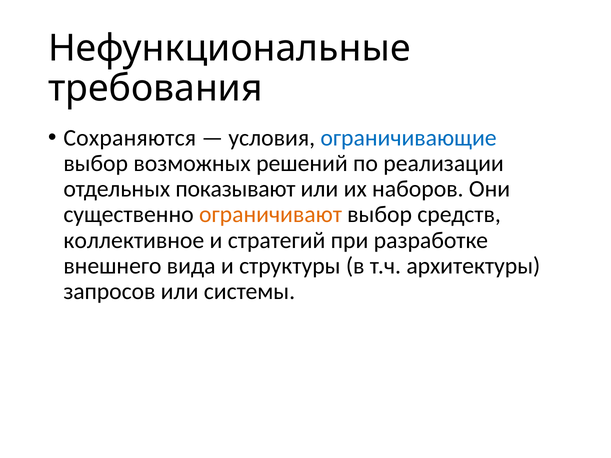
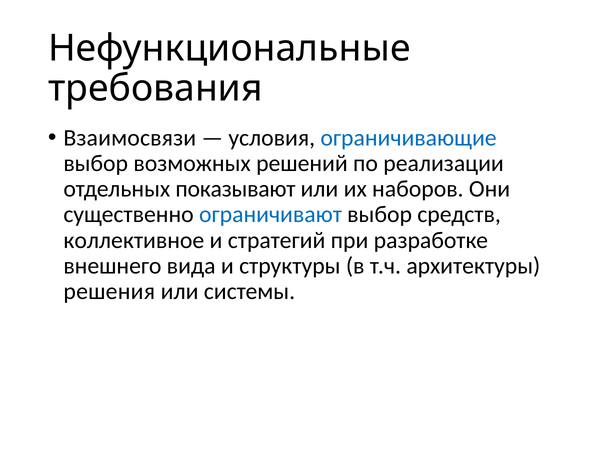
Сохраняются: Сохраняются -> Взаимосвязи (130, 138)
ограничивают colour: orange -> blue (271, 215)
запросов: запросов -> решения (109, 292)
